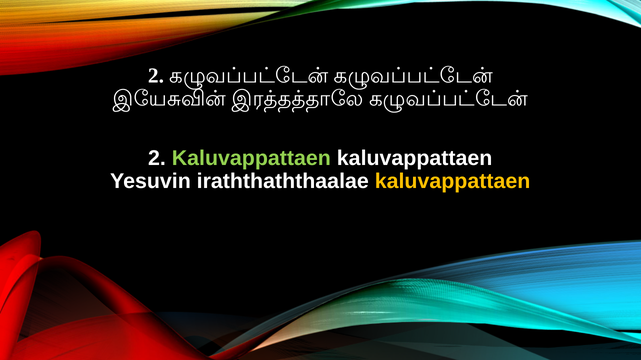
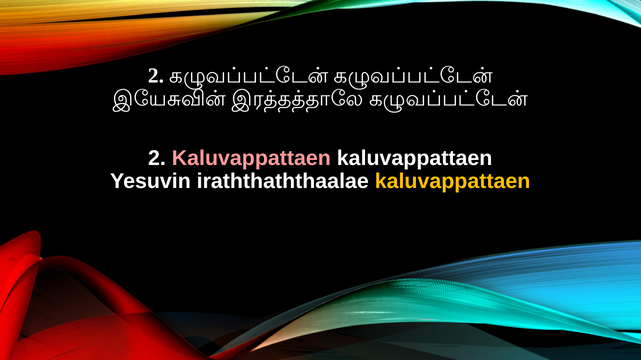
Kaluvappattaen colour: light green -> pink (251, 159)
